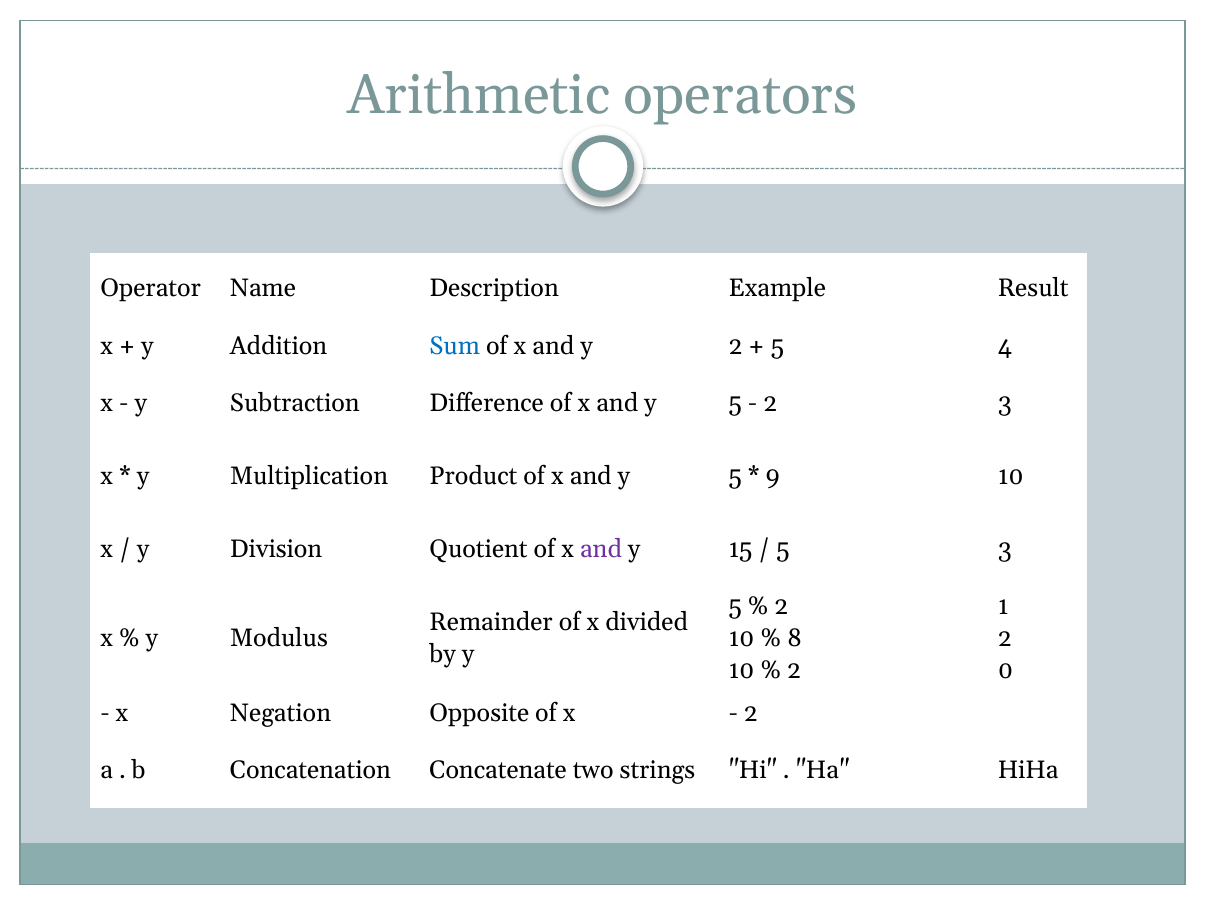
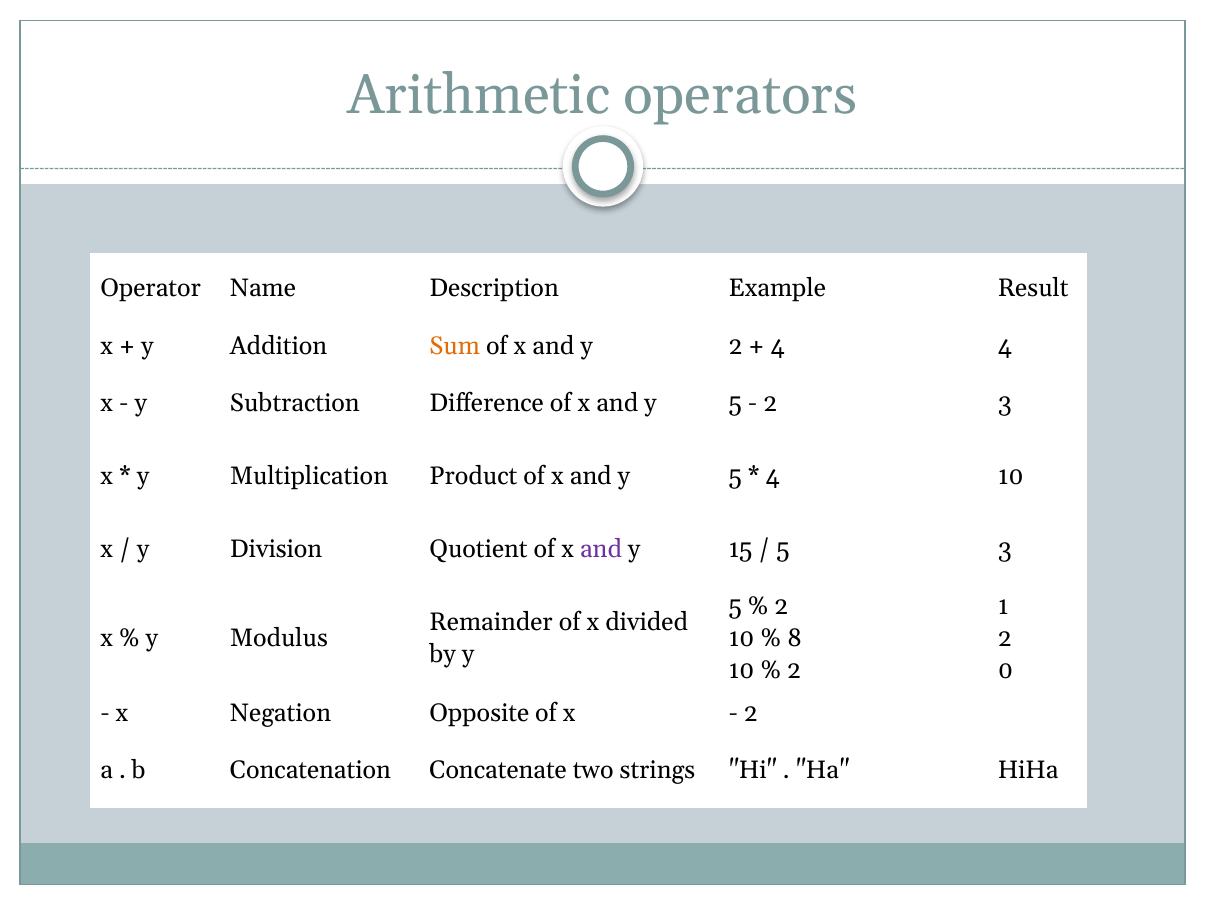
Sum colour: blue -> orange (455, 346)
5: 5 -> 4 (778, 346)
9: 9 -> 4 (773, 476)
